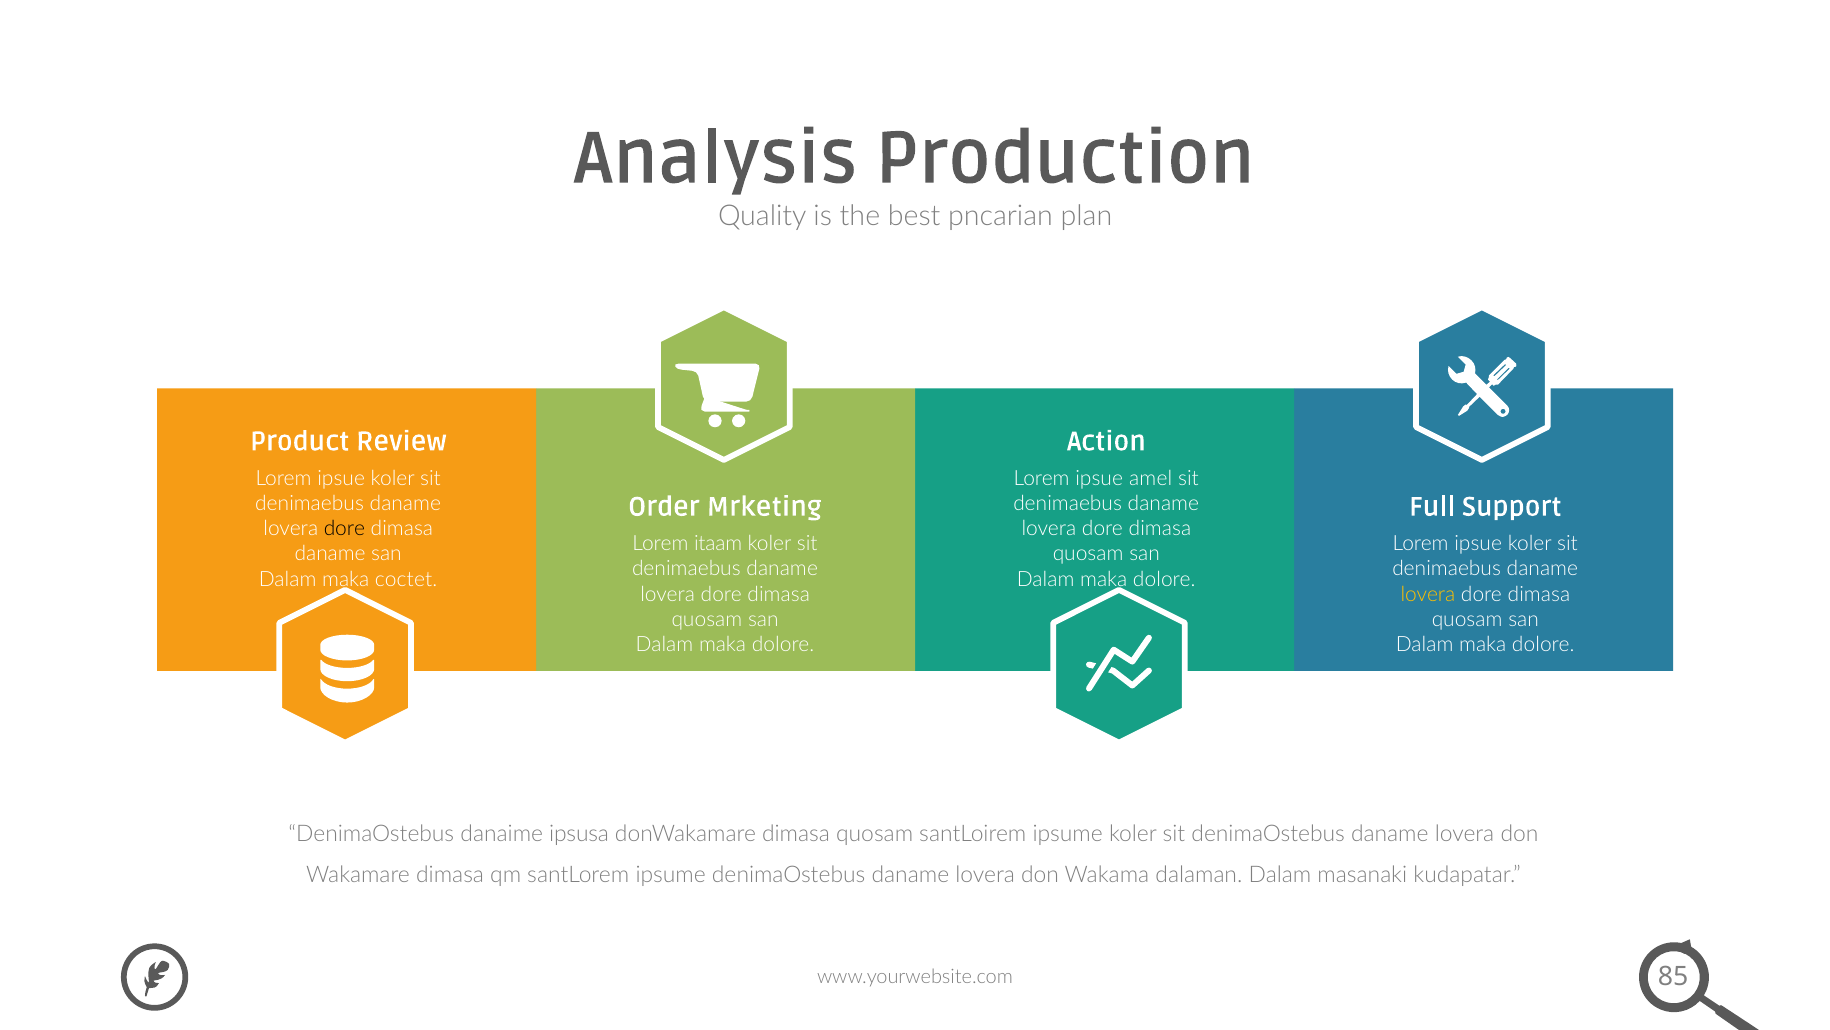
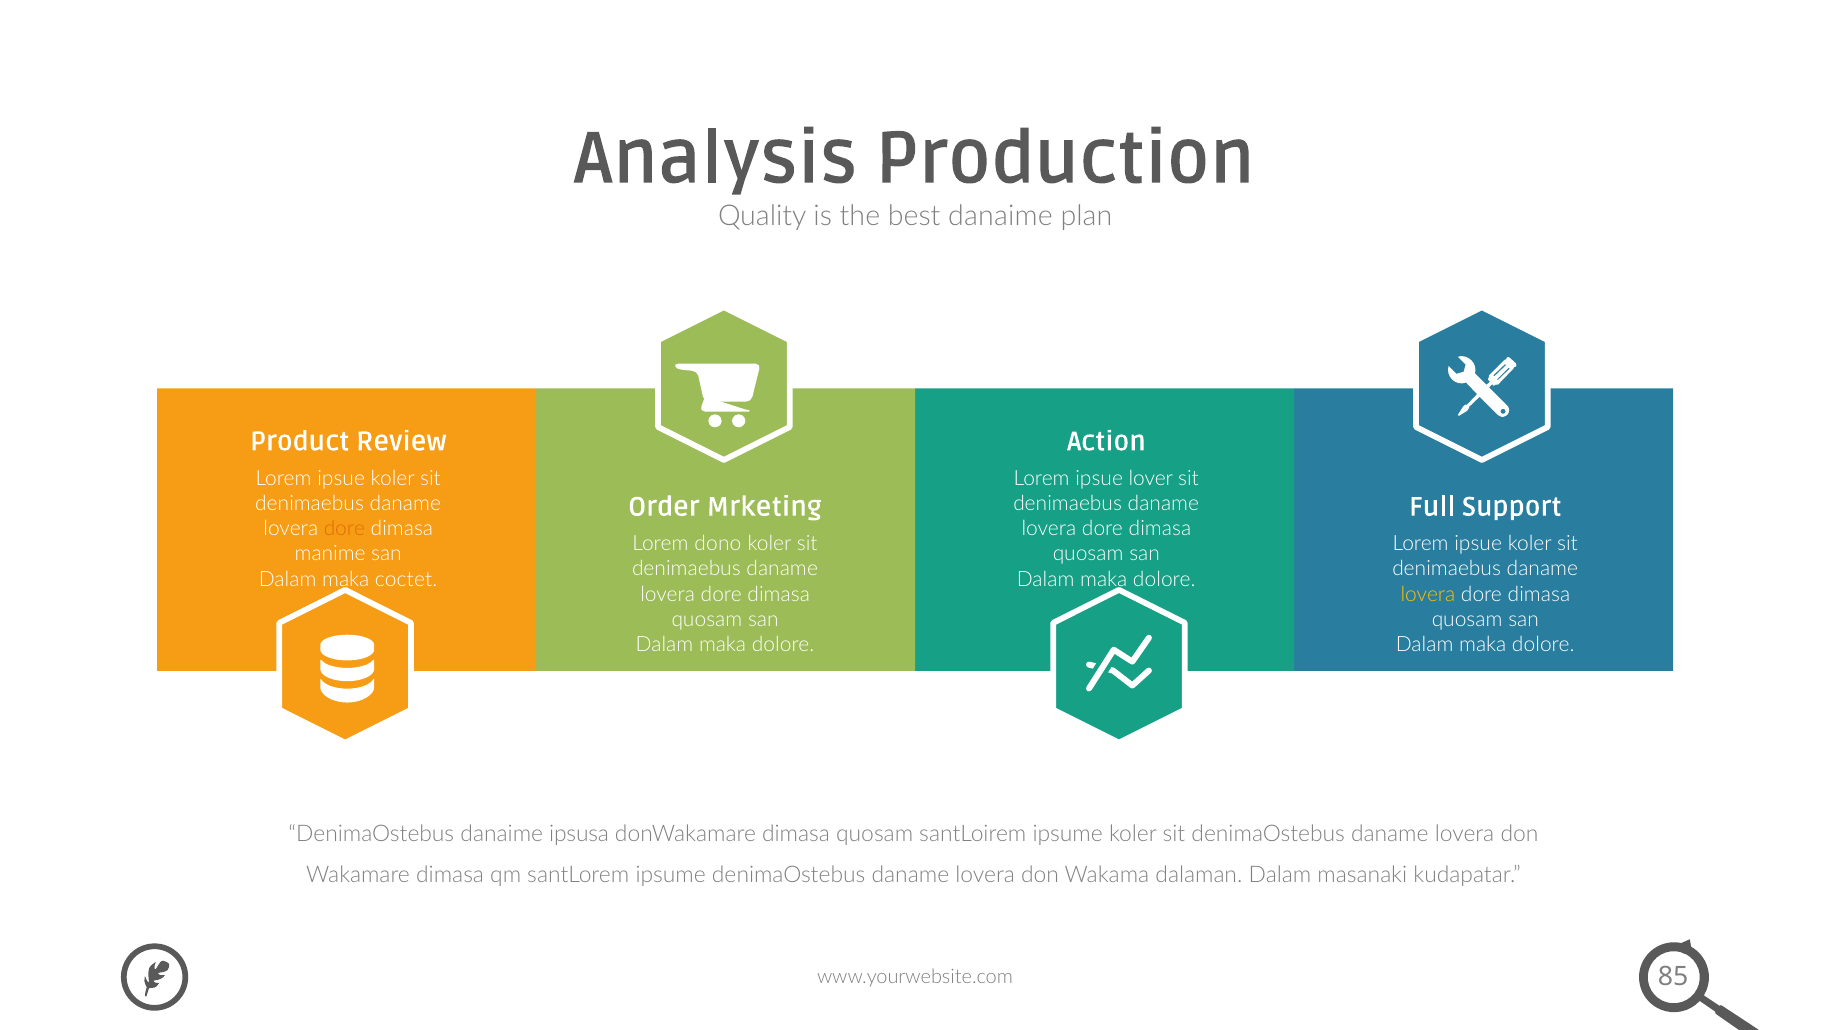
best pncarian: pncarian -> danaime (1000, 215)
amel: amel -> lover (1151, 478)
dore colour: black -> orange (344, 528)
itaam: itaam -> dono (718, 543)
daname: daname -> manime (330, 554)
